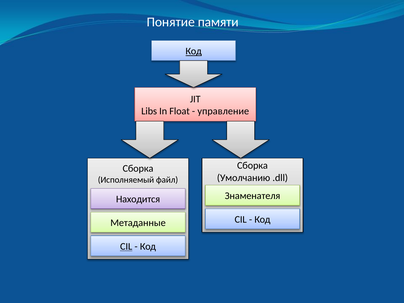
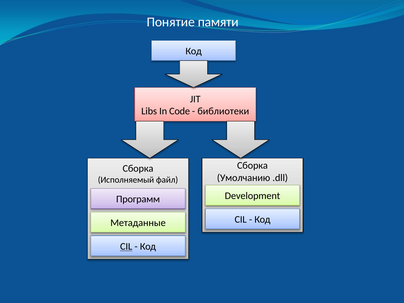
Код underline: present -> none (194, 51)
Float: Float -> Code (180, 111)
управление: управление -> библиотеки (223, 111)
Знаменателя: Знаменателя -> Development (253, 196)
Находится: Находится -> Программ (138, 199)
